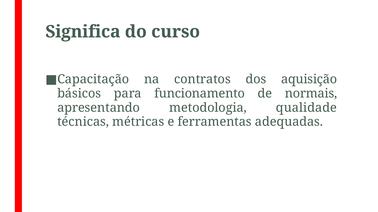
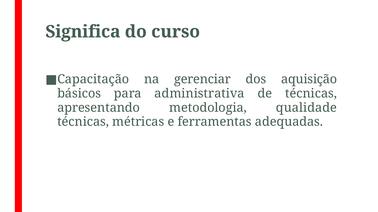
contratos: contratos -> gerenciar (202, 80)
funcionamento: funcionamento -> administrativa (200, 94)
de normais: normais -> técnicas (311, 94)
